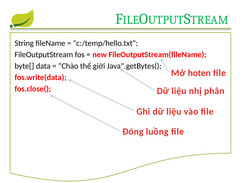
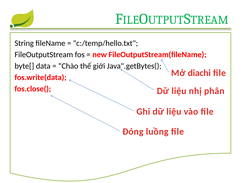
hoten: hoten -> diachi (199, 73)
